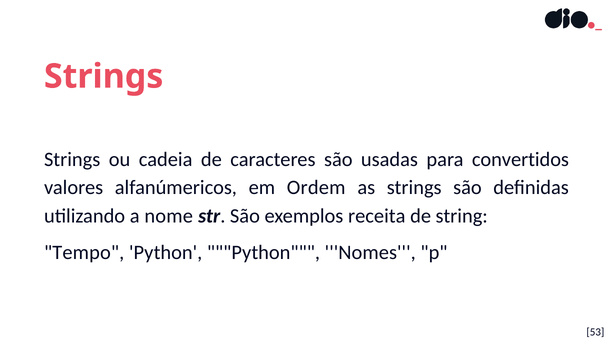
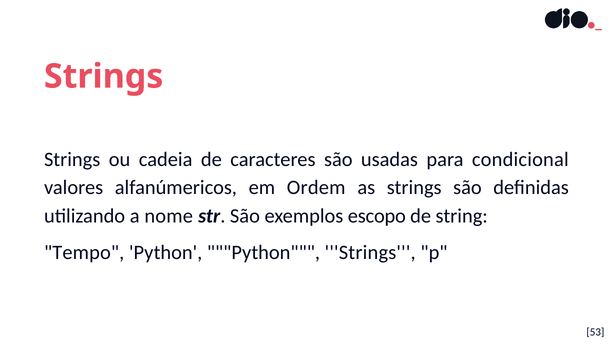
convertidos: convertidos -> condicional (520, 159)
receita: receita -> escopo (377, 216)
Python Nomes: Nomes -> Strings (370, 252)
